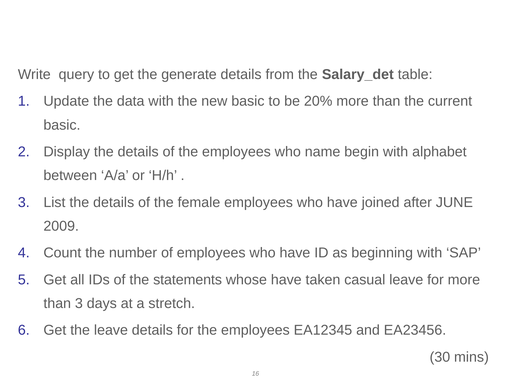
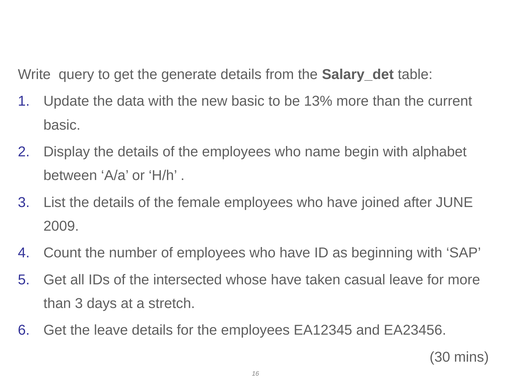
20%: 20% -> 13% (318, 101)
statements: statements -> intersected (188, 279)
